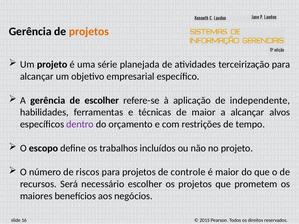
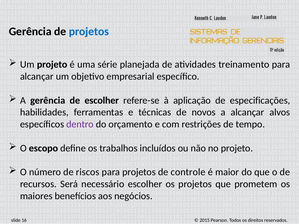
projetos colour: orange -> blue (89, 31)
terceirização: terceirização -> treinamento (244, 65)
independente: independente -> especificações (260, 100)
de maior: maior -> novos (204, 112)
